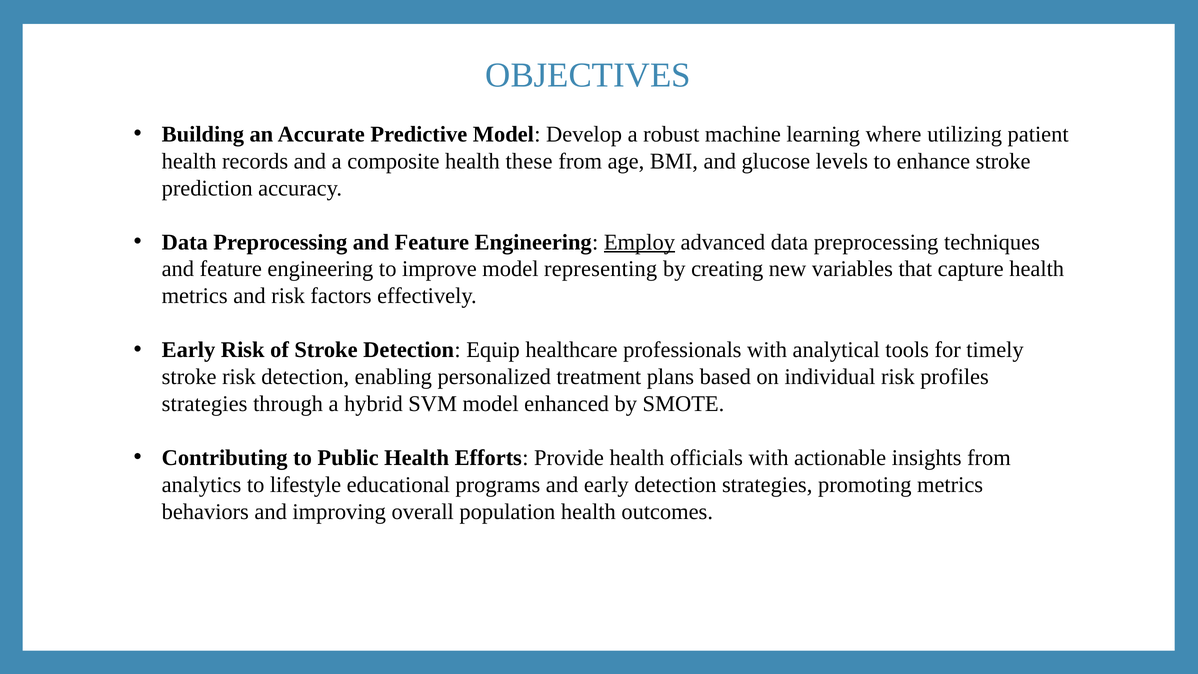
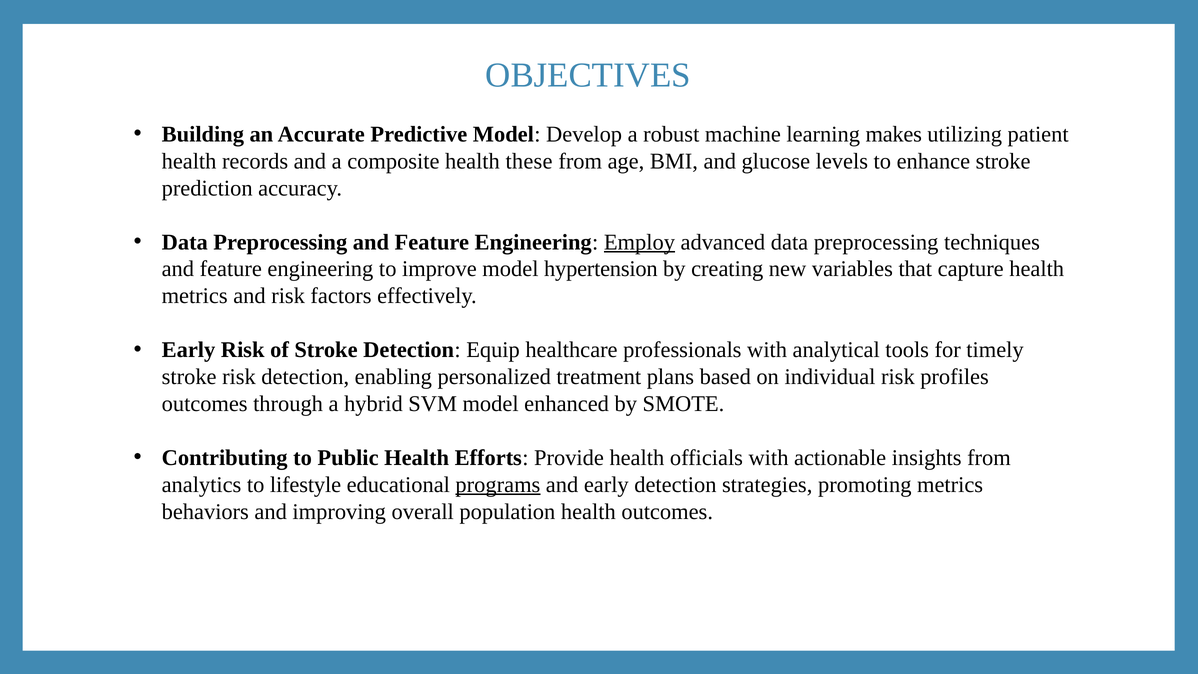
where: where -> makes (894, 134)
representing: representing -> hypertension (601, 269)
strategies: strategies -> outcomes (205, 404)
programs underline: none -> present (498, 485)
